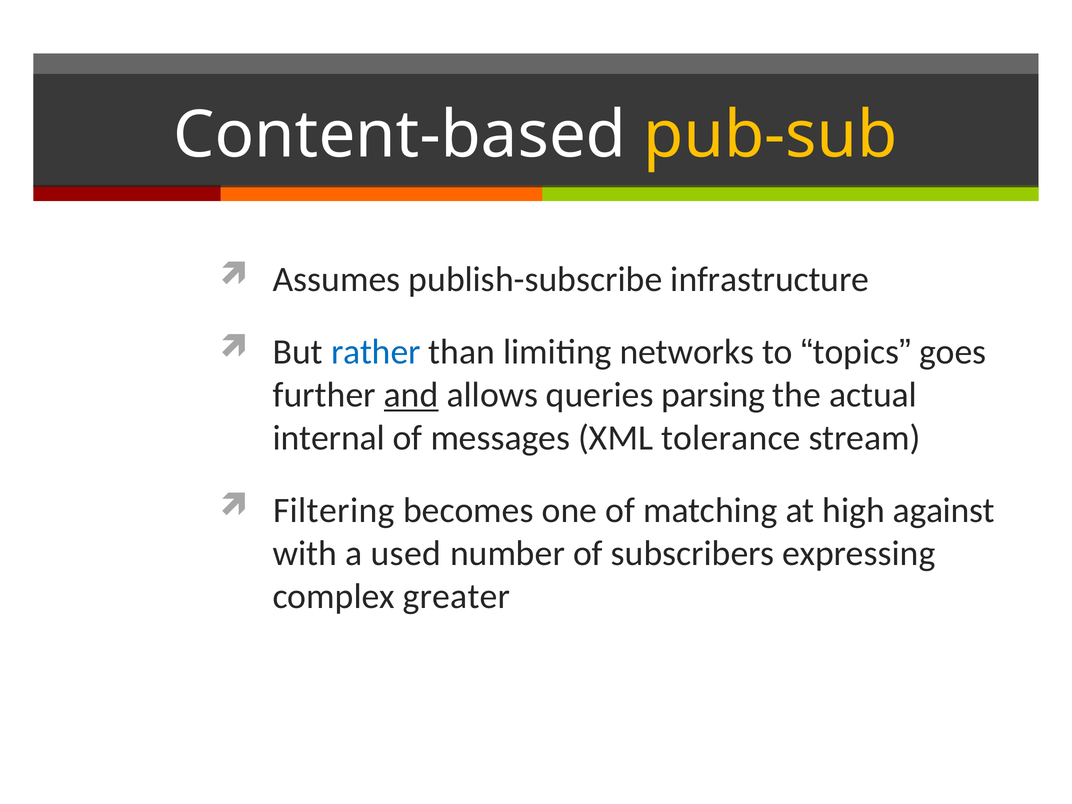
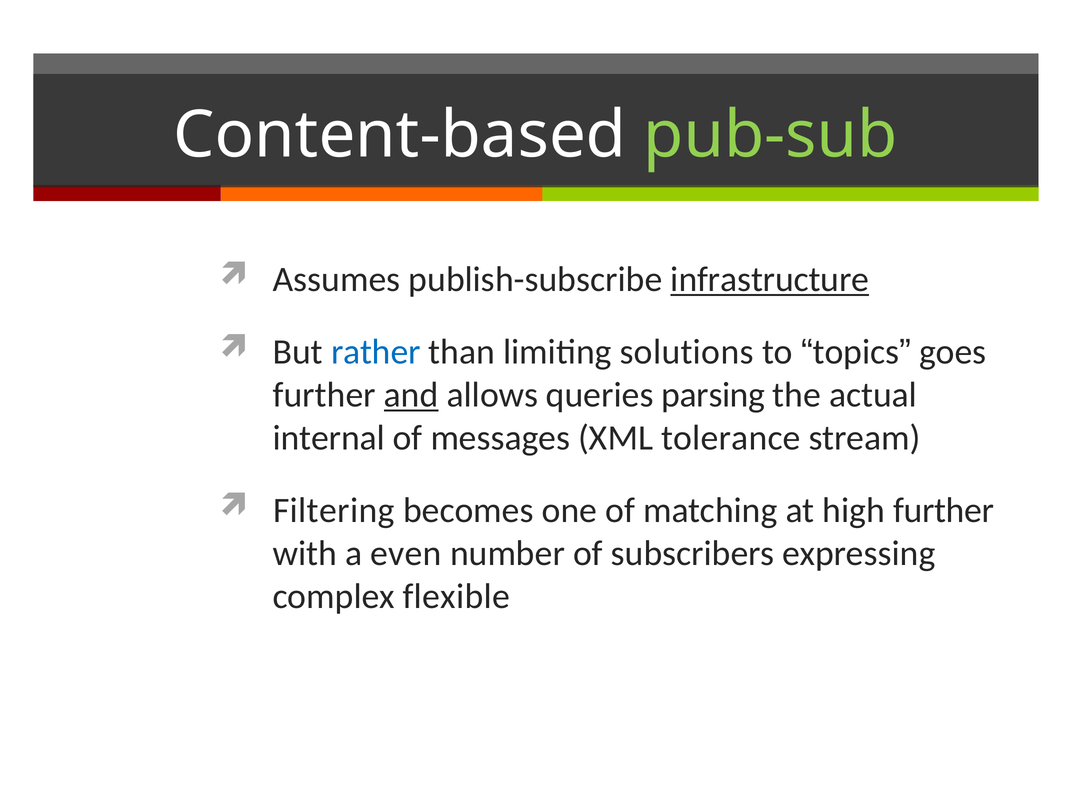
pub-sub colour: yellow -> light green (770, 135)
infrastructure underline: none -> present (770, 279)
networks: networks -> solutions (687, 352)
high against: against -> further (944, 511)
used: used -> even (406, 553)
greater: greater -> flexible (456, 596)
